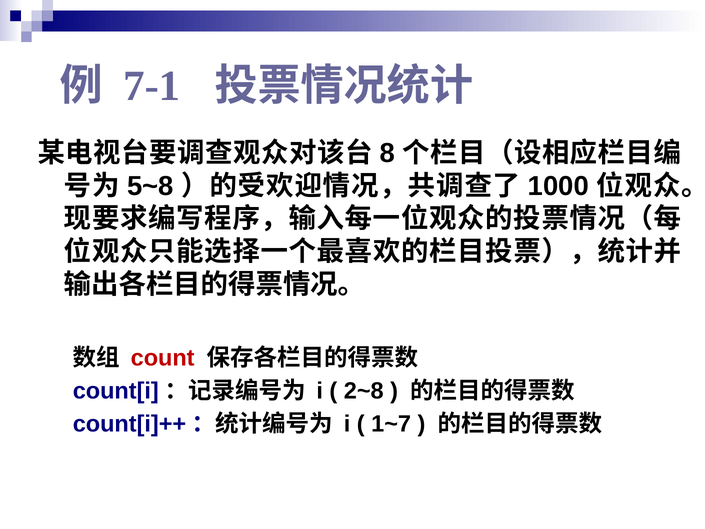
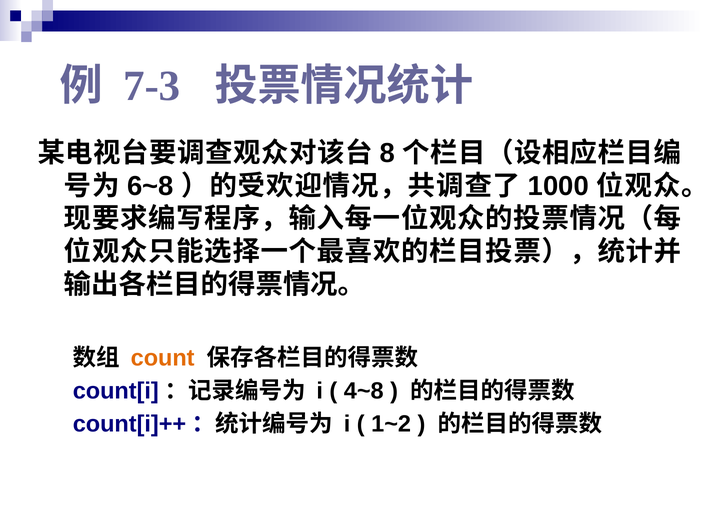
7-1: 7-1 -> 7-3 (152, 86)
5~8: 5~8 -> 6~8 (150, 186)
count colour: red -> orange (163, 358)
2~8: 2~8 -> 4~8 (364, 391)
1~7: 1~7 -> 1~2 (391, 424)
